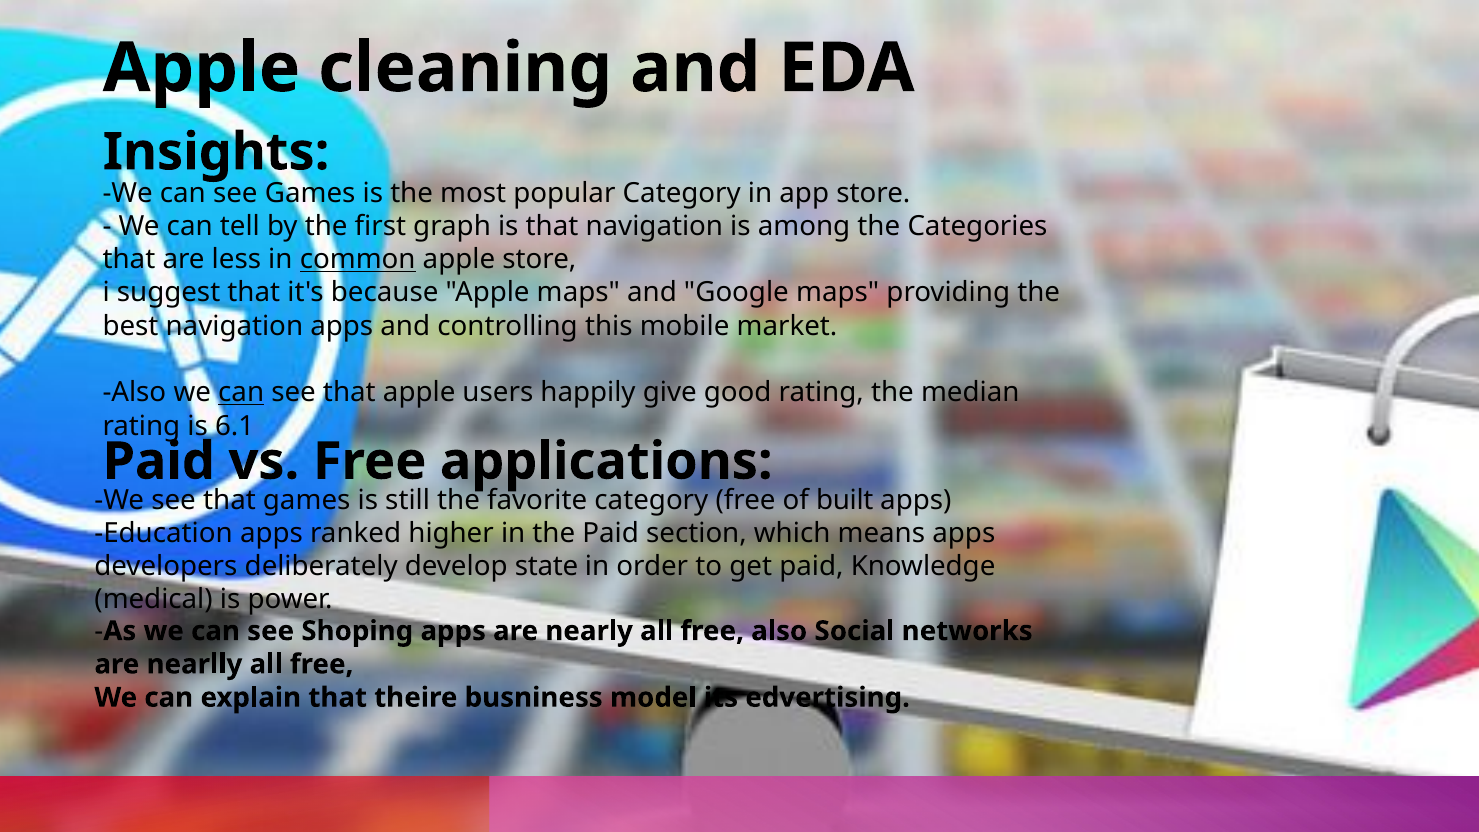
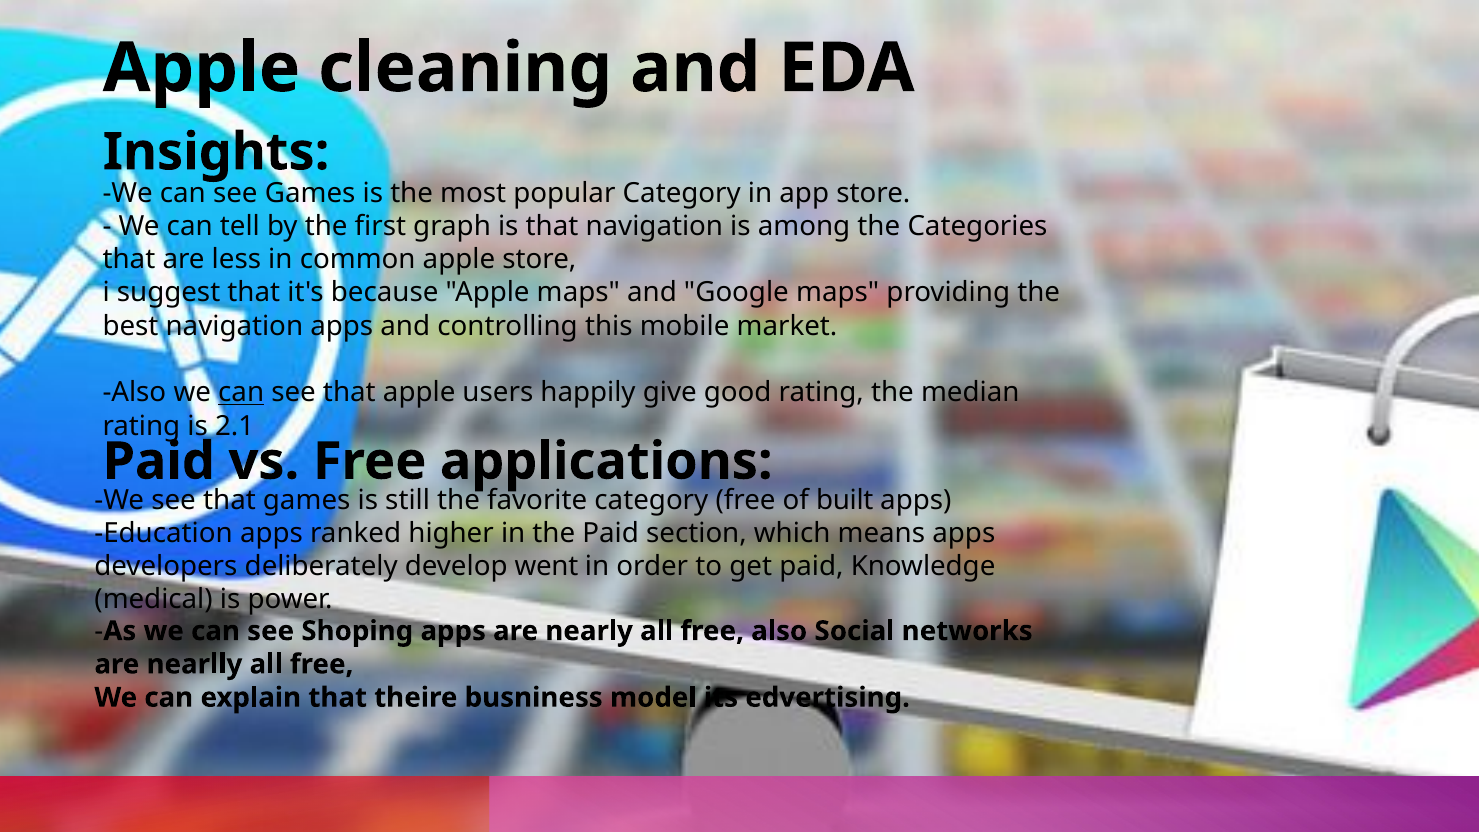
common underline: present -> none (358, 260)
6.1: 6.1 -> 2.1 (235, 426)
state: state -> went (546, 567)
